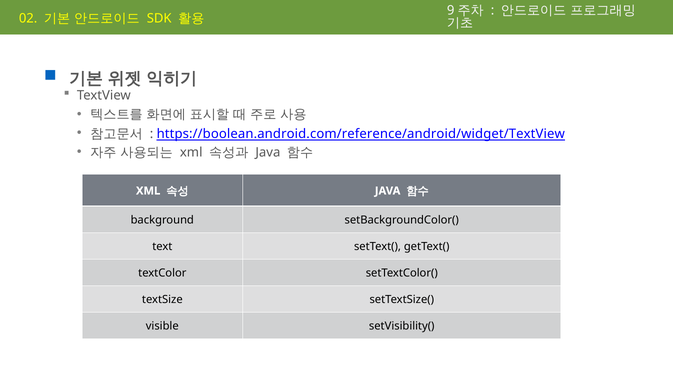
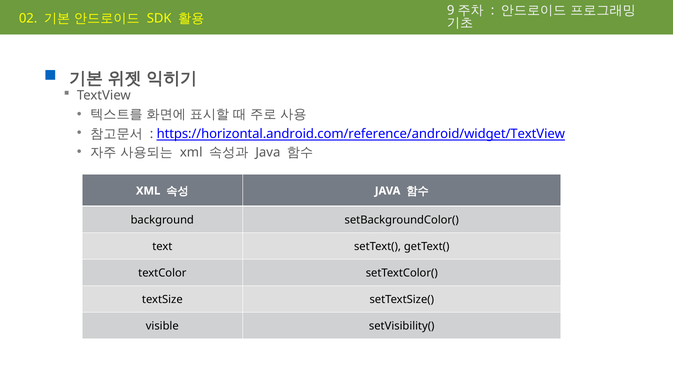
https://boolean.android.com/reference/android/widget/TextView: https://boolean.android.com/reference/android/widget/TextView -> https://horizontal.android.com/reference/android/widget/TextView (361, 134)
